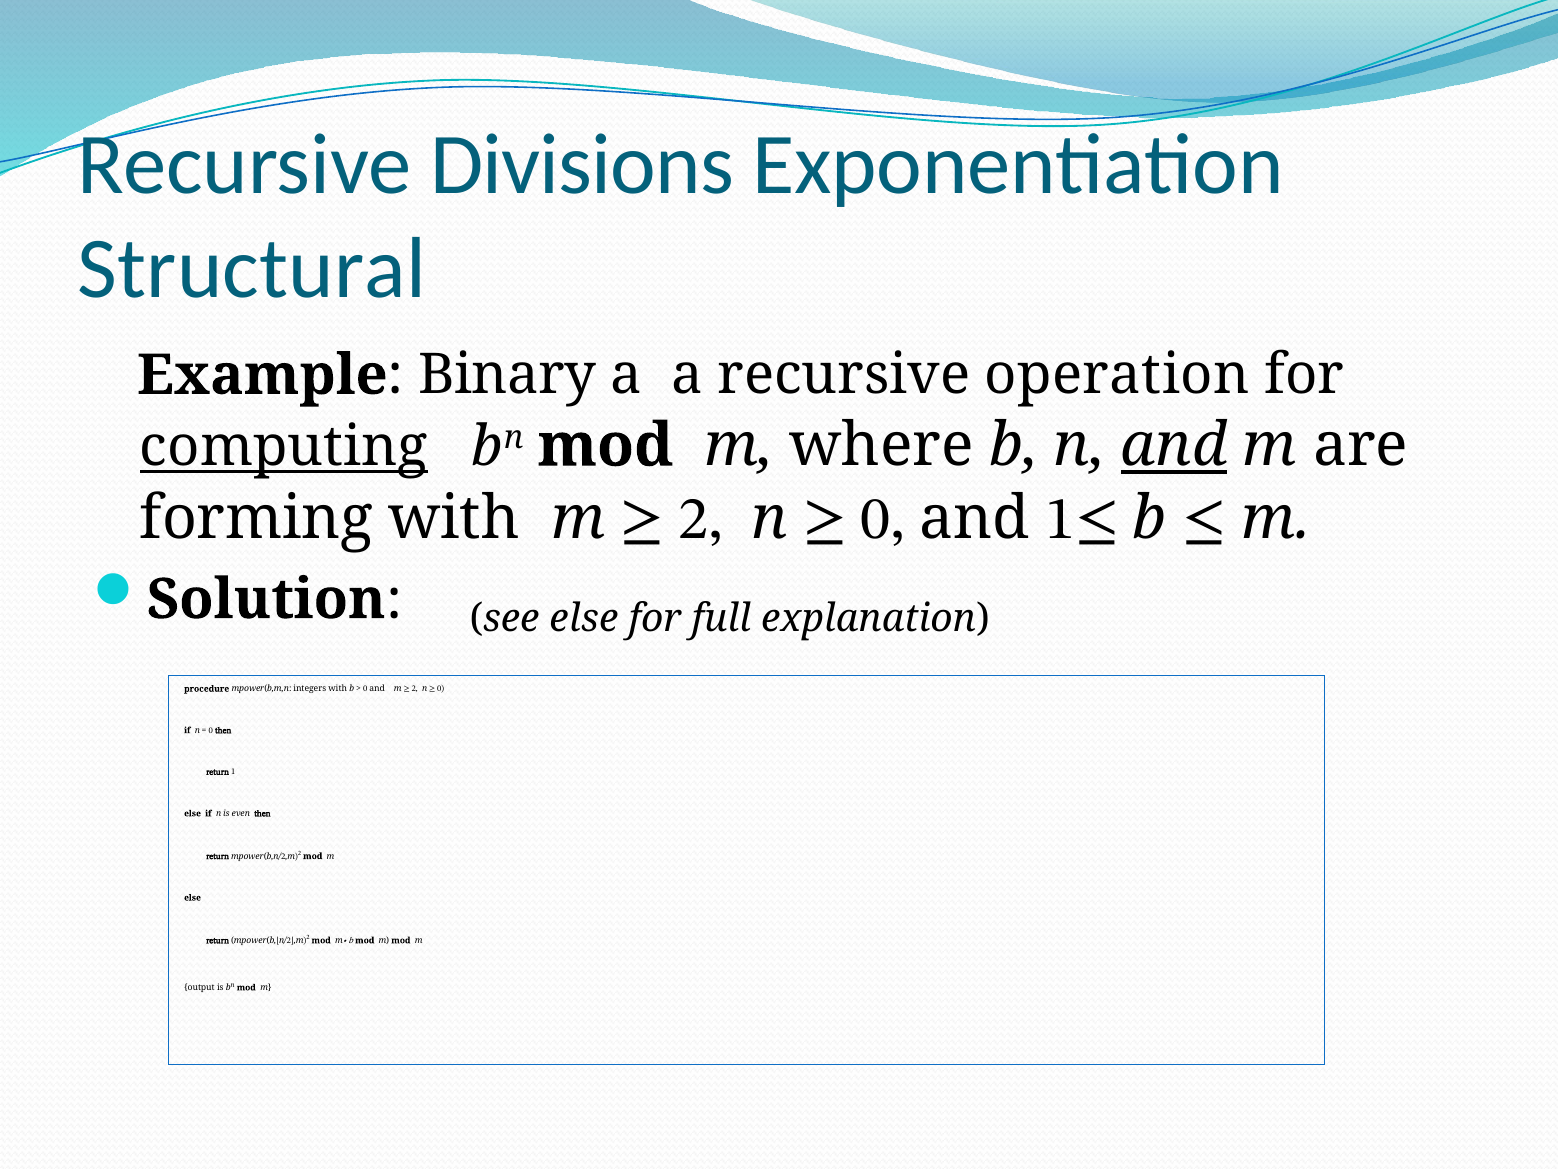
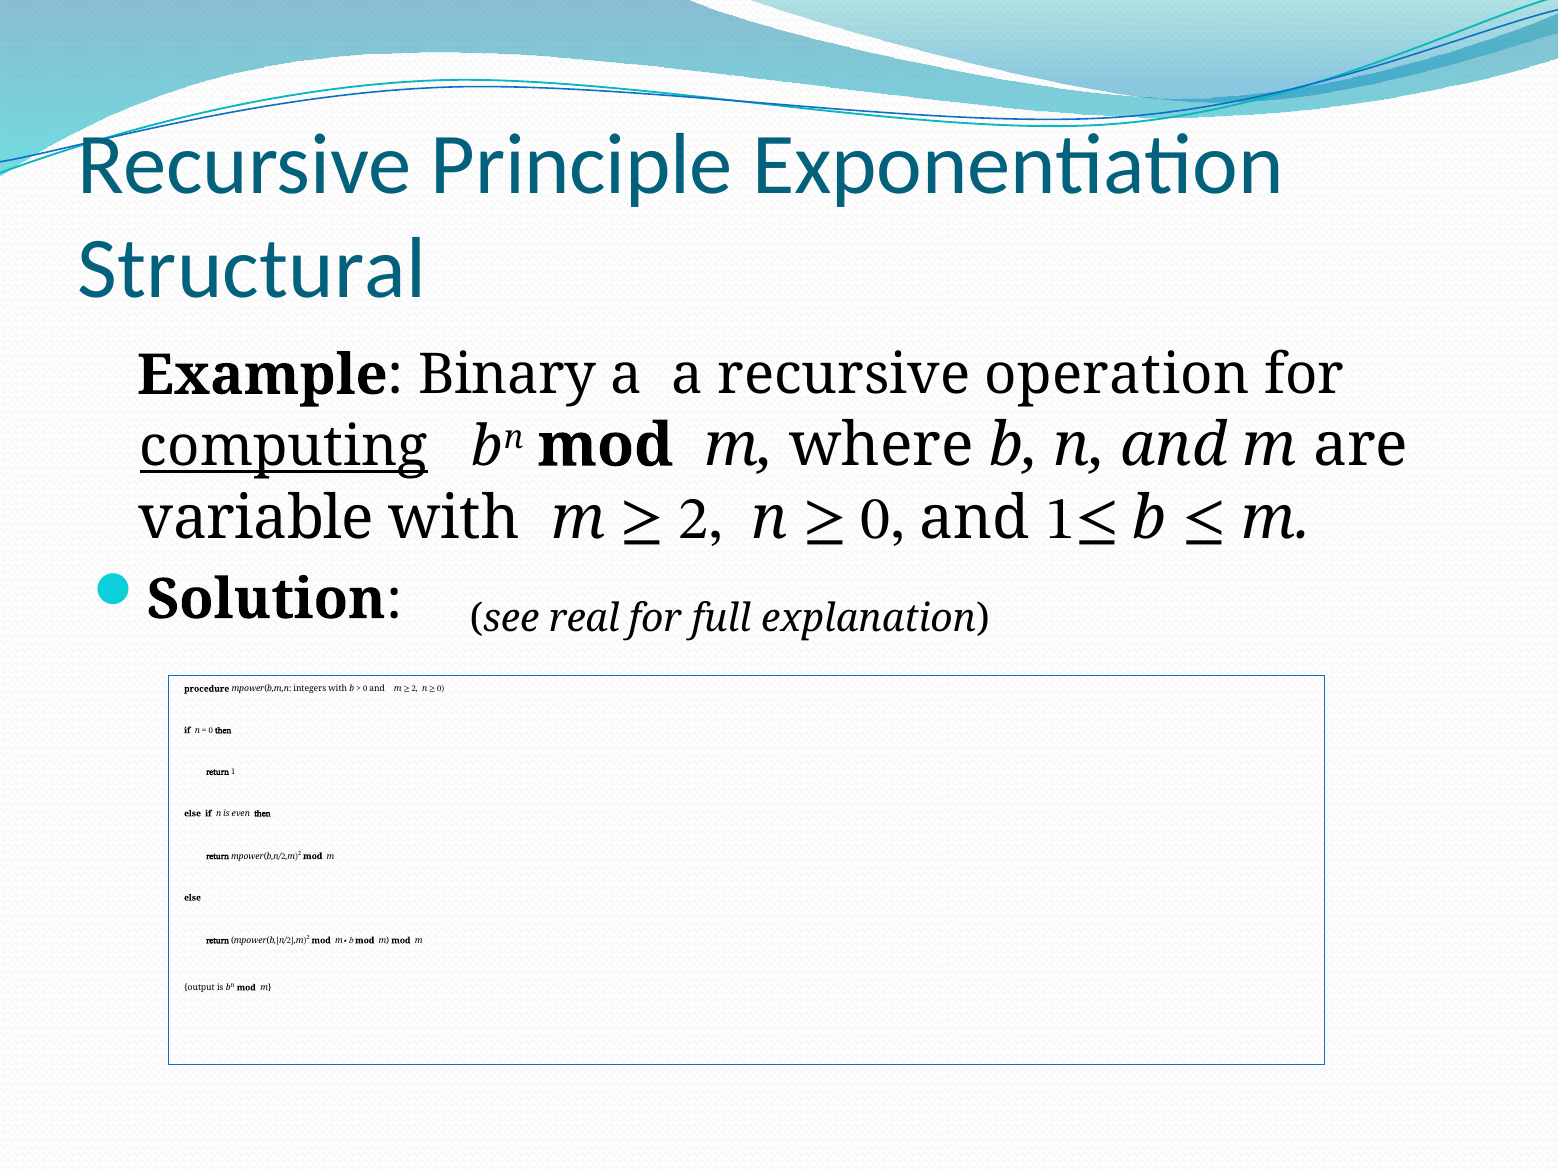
Divisions: Divisions -> Principle (582, 165)
and underline: present -> none (1174, 445)
forming: forming -> variable (257, 518)
see else: else -> real (584, 618)
